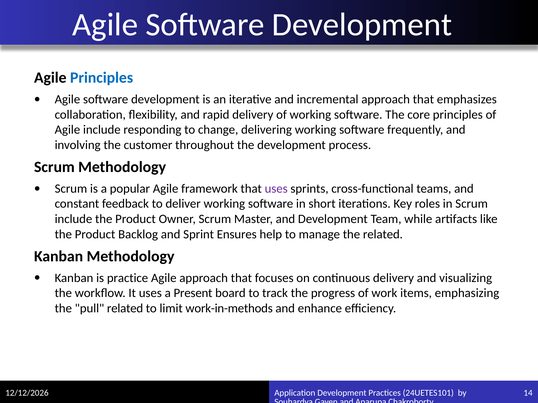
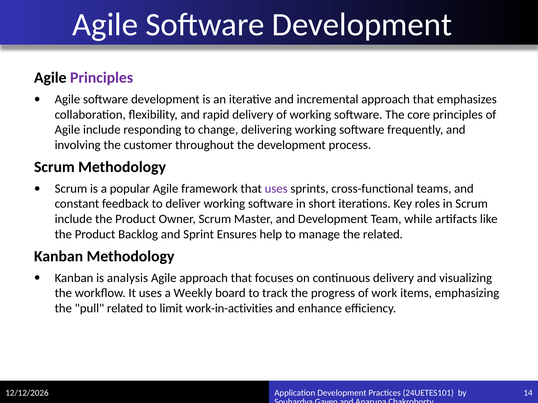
Principles colour: blue -> purple (102, 78)
practice: practice -> analysis (127, 278)
Present: Present -> Weekly (193, 293)
work-in-methods: work-in-methods -> work-in-activities (229, 309)
